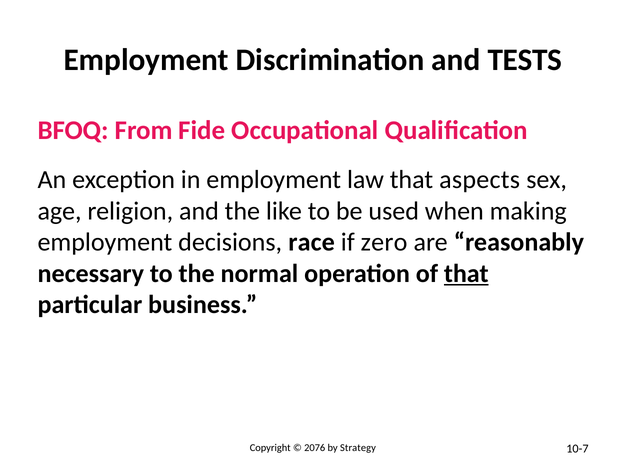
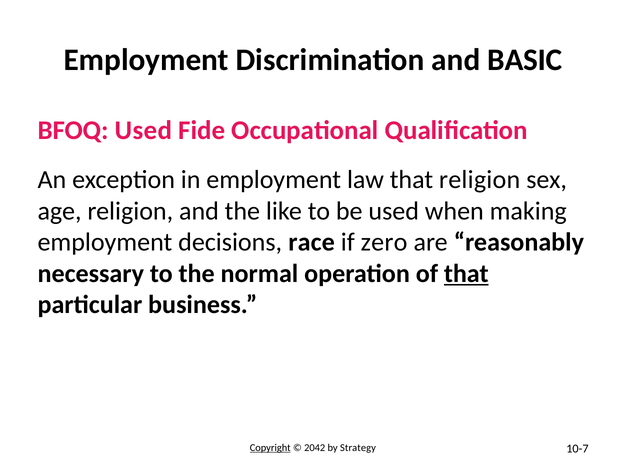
TESTS: TESTS -> BASIC (525, 60)
BFOQ From: From -> Used (143, 131)
that aspects: aspects -> religion (480, 180)
Copyright underline: none -> present (270, 448)
2076: 2076 -> 2042 (315, 448)
